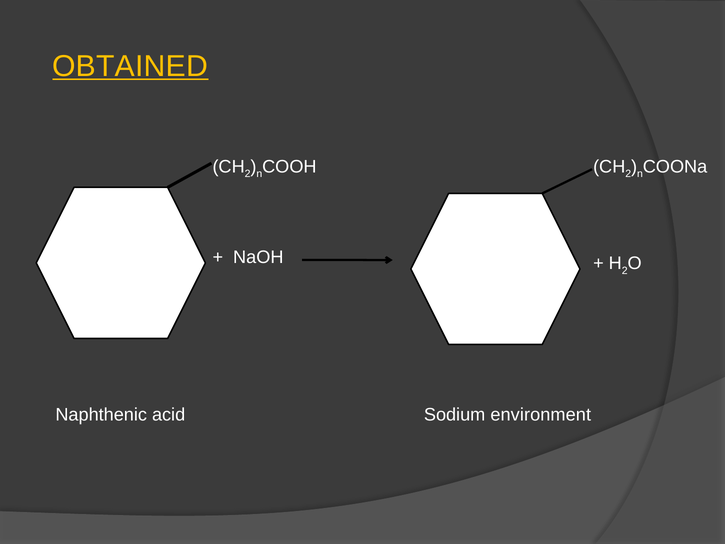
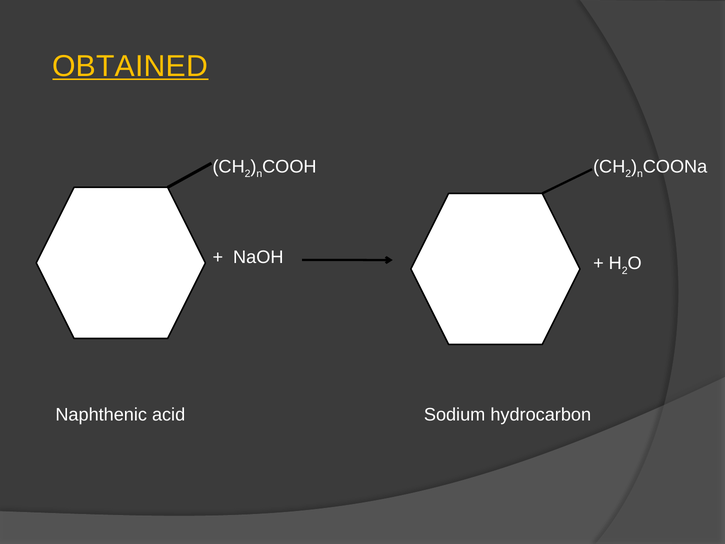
environment: environment -> hydrocarbon (541, 414)
